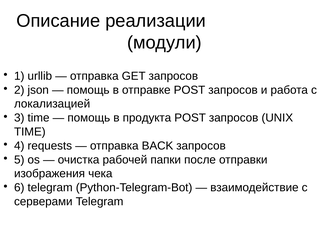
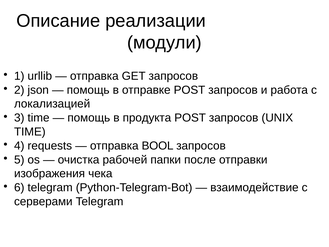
BACK: BACK -> BOOL (158, 146)
